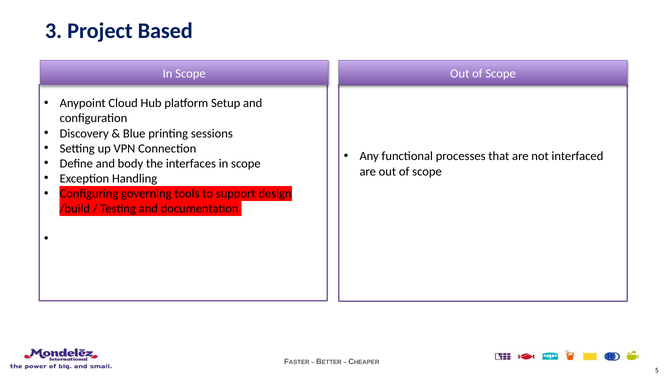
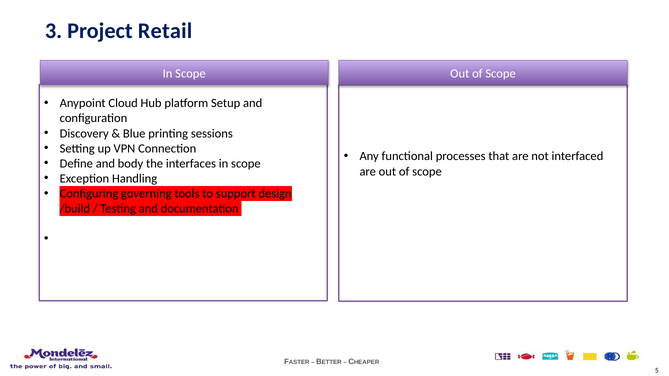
Based: Based -> Retail (165, 31)
